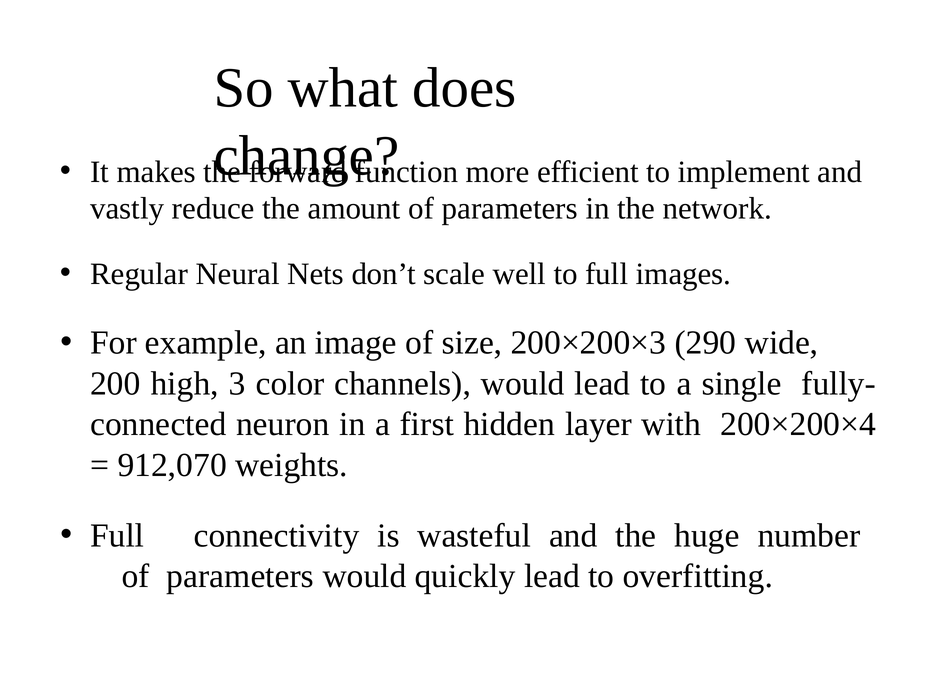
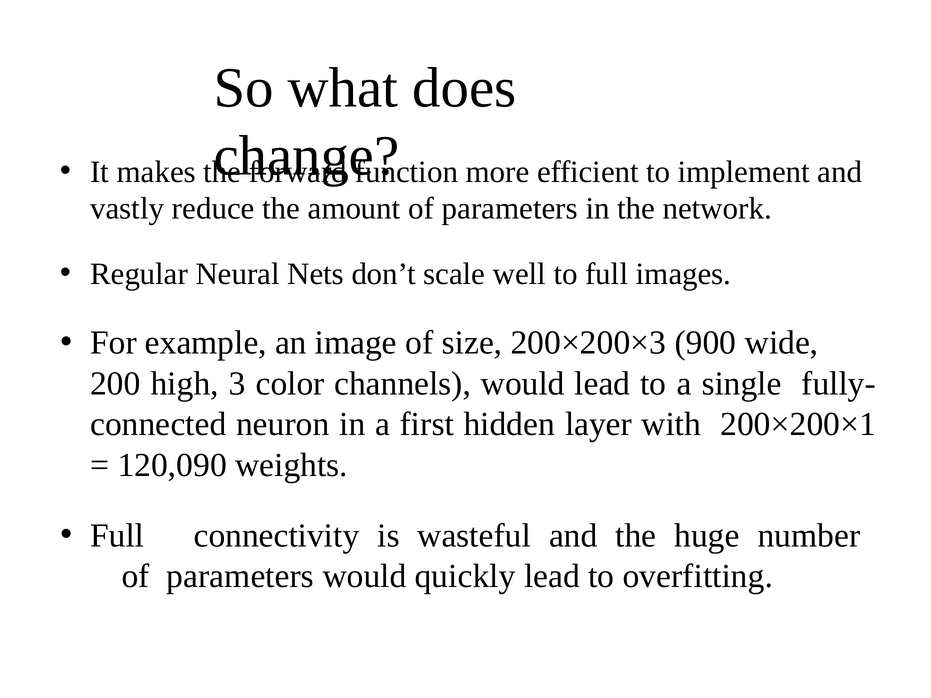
290: 290 -> 900 (705, 343)
200×200×4: 200×200×4 -> 200×200×1 (798, 424)
912,070: 912,070 -> 120,090 (172, 465)
